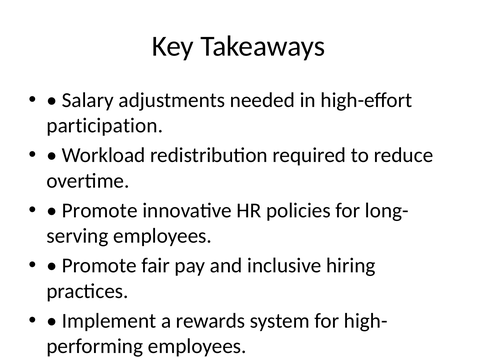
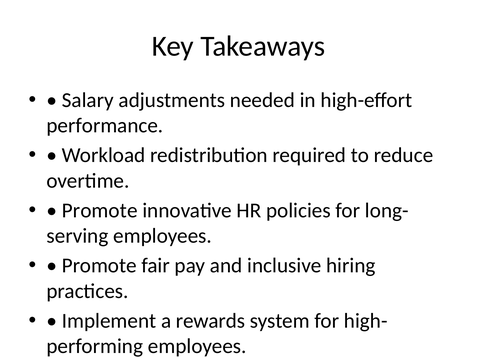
participation: participation -> performance (105, 126)
